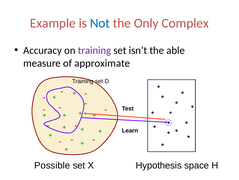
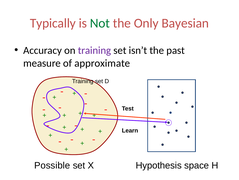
Example: Example -> Typically (53, 23)
Not colour: blue -> green (100, 23)
Complex: Complex -> Bayesian (185, 23)
able: able -> past (176, 50)
